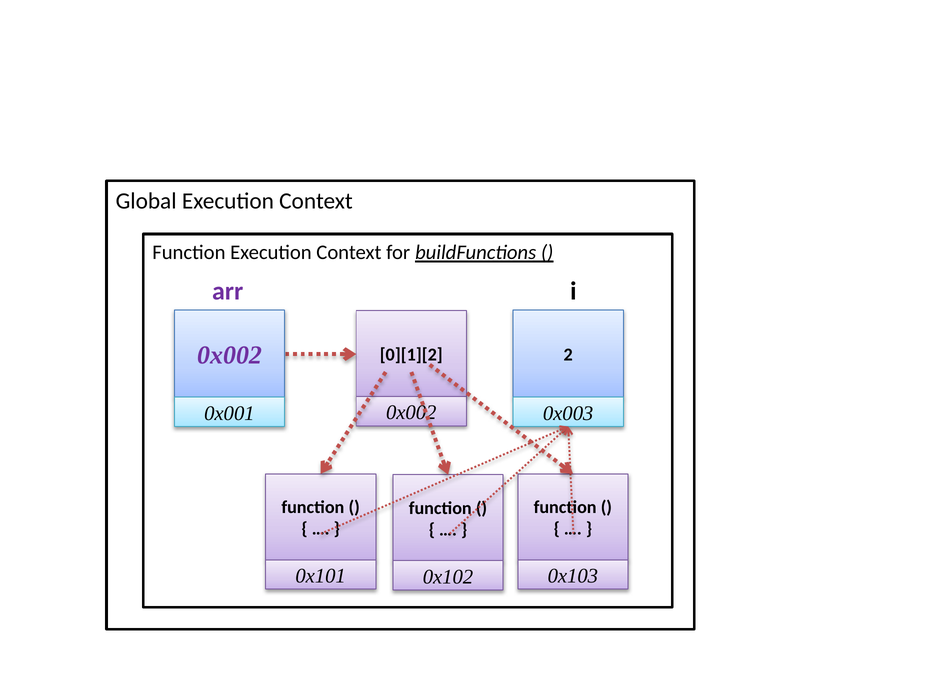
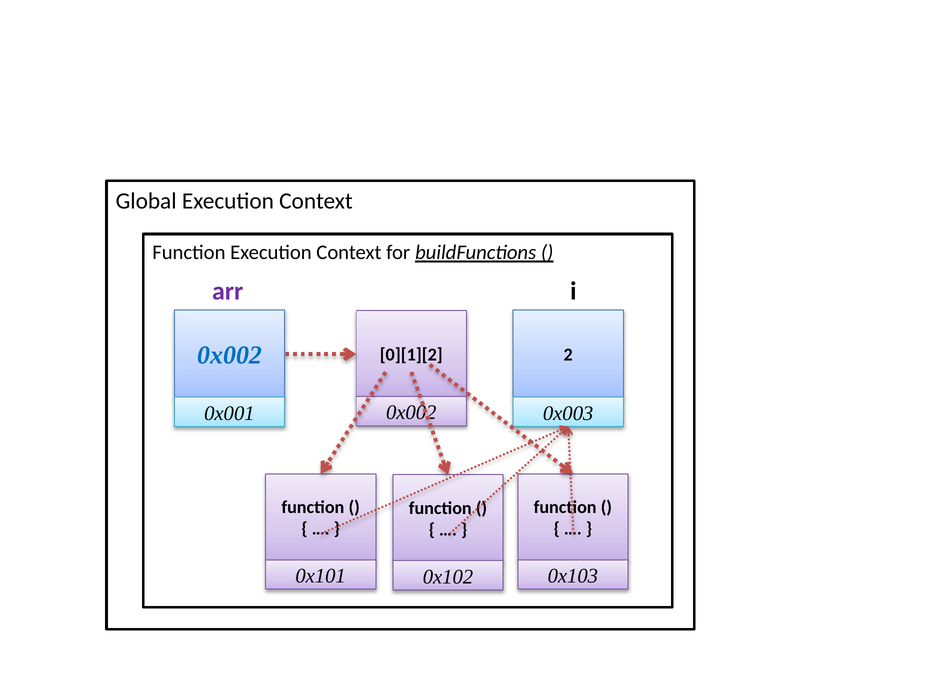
0x002 colour: purple -> blue (230, 355)
